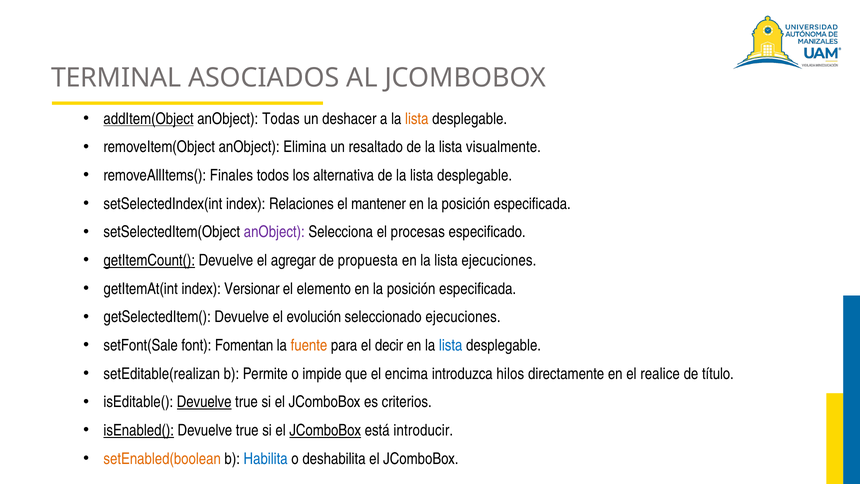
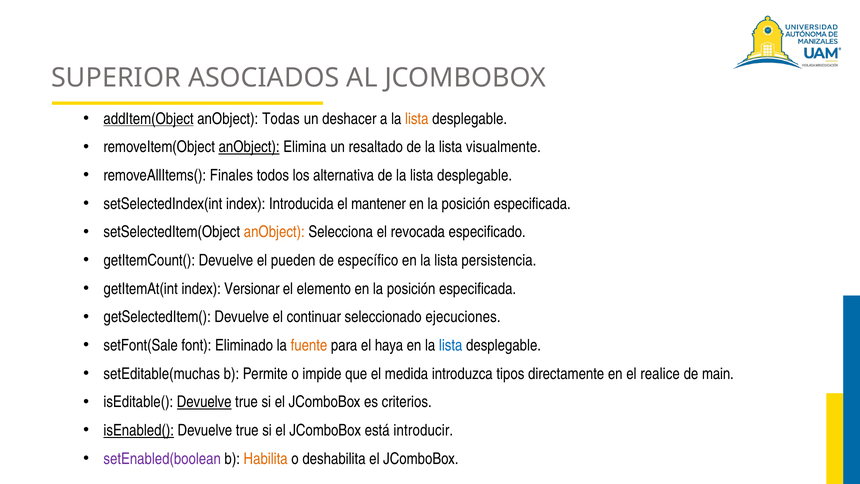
TERMINAL: TERMINAL -> SUPERIOR (116, 78)
anObject underline: none -> present (249, 147)
Relaciones: Relaciones -> Introducida (301, 204)
anObject colour: purple -> orange (274, 232)
procesas: procesas -> revocada (418, 232)
getItemCount( underline: present -> none (149, 260)
agregar: agregar -> pueden (293, 260)
propuesta: propuesta -> específico (368, 260)
lista ejecuciones: ejecuciones -> persistencia (499, 260)
evolución: evolución -> continuar (314, 317)
Fomentan: Fomentan -> Eliminado (244, 345)
decir: decir -> haya (389, 345)
setEditable(realizan: setEditable(realizan -> setEditable(muchas (162, 374)
encima: encima -> medida (407, 374)
hilos: hilos -> tipos (510, 374)
título: título -> main (718, 374)
JComboBox underline: present -> none (325, 430)
setEnabled(boolean colour: orange -> purple (162, 459)
Habilita colour: blue -> orange (266, 459)
